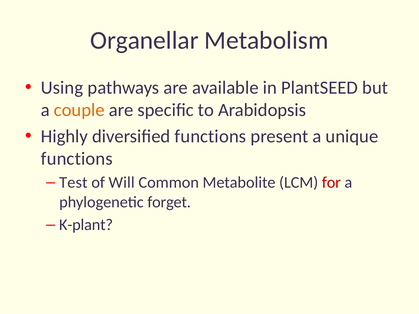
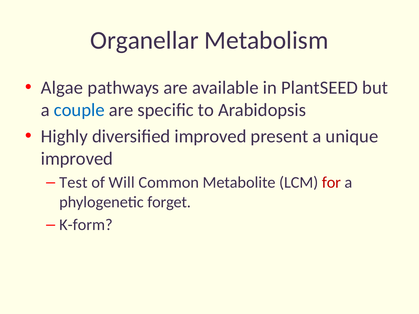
Using: Using -> Algae (62, 88)
couple colour: orange -> blue (79, 110)
diversified functions: functions -> improved (211, 136)
functions: functions -> improved (77, 159)
K-plant: K-plant -> K-form (86, 225)
